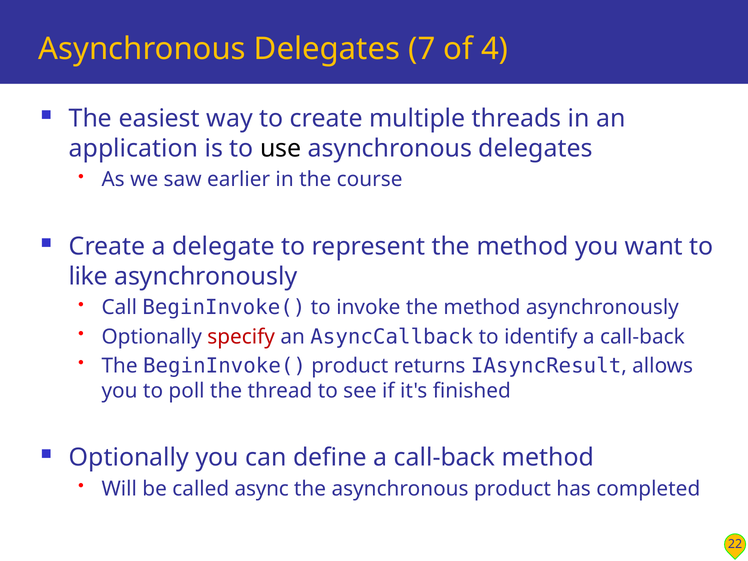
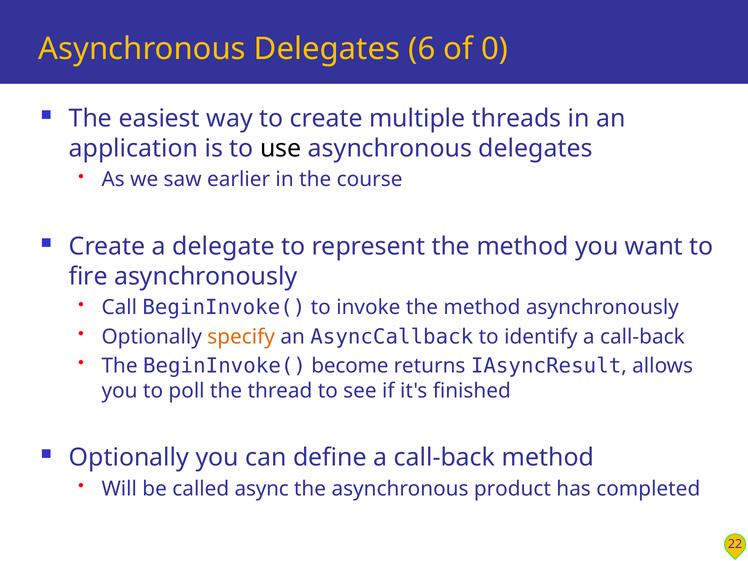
7: 7 -> 6 (422, 49)
4: 4 -> 0 (495, 49)
like: like -> fire (88, 276)
specify colour: red -> orange (241, 337)
BeginInvoke( product: product -> become (350, 366)
